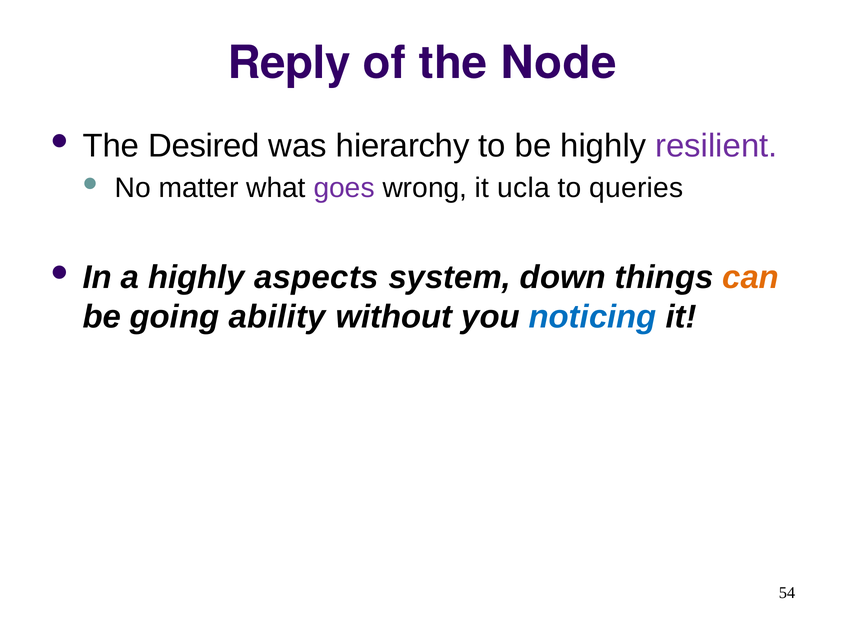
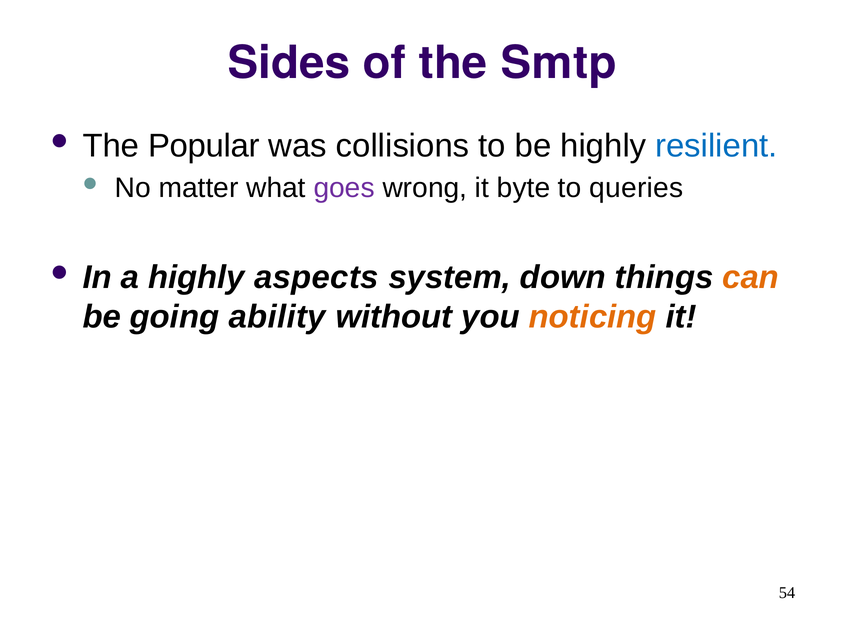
Reply: Reply -> Sides (289, 63)
Node: Node -> Smtp (559, 63)
Desired: Desired -> Popular (204, 146)
hierarchy: hierarchy -> collisions (403, 146)
resilient colour: purple -> blue (716, 146)
ucla: ucla -> byte (524, 188)
noticing colour: blue -> orange (593, 317)
